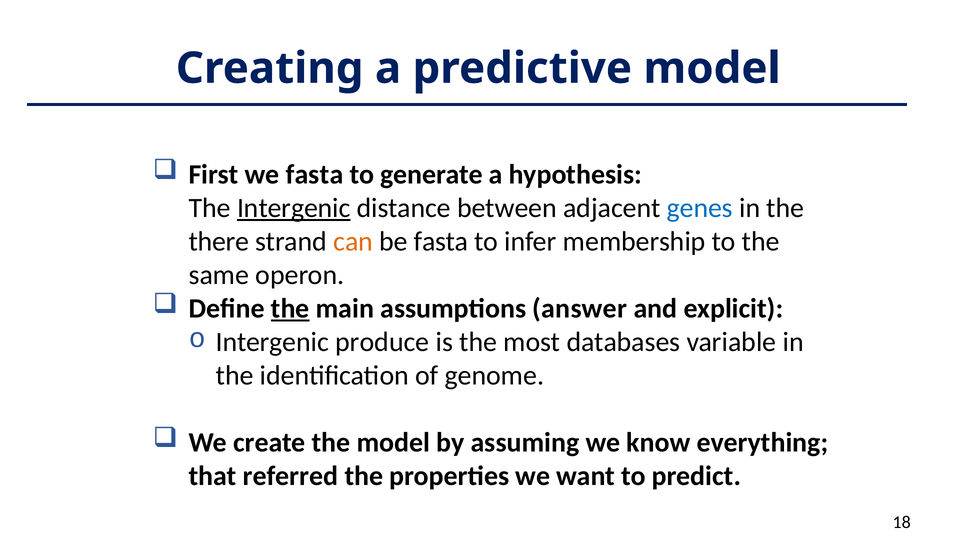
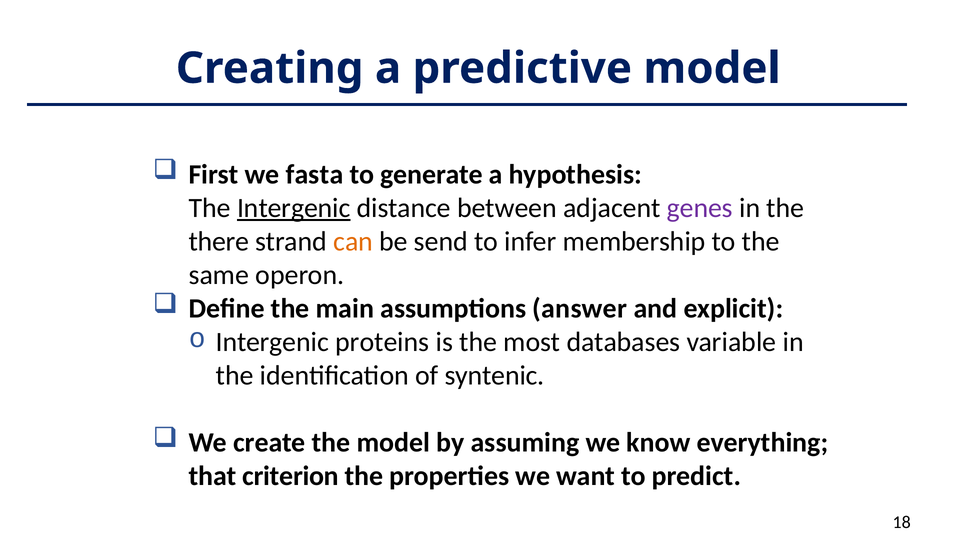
genes colour: blue -> purple (700, 208)
be fasta: fasta -> send (441, 242)
the underline: present -> none (290, 309)
produce: produce -> proteins (382, 342)
genome: genome -> syntenic (494, 376)
referred: referred -> criterion (291, 476)
